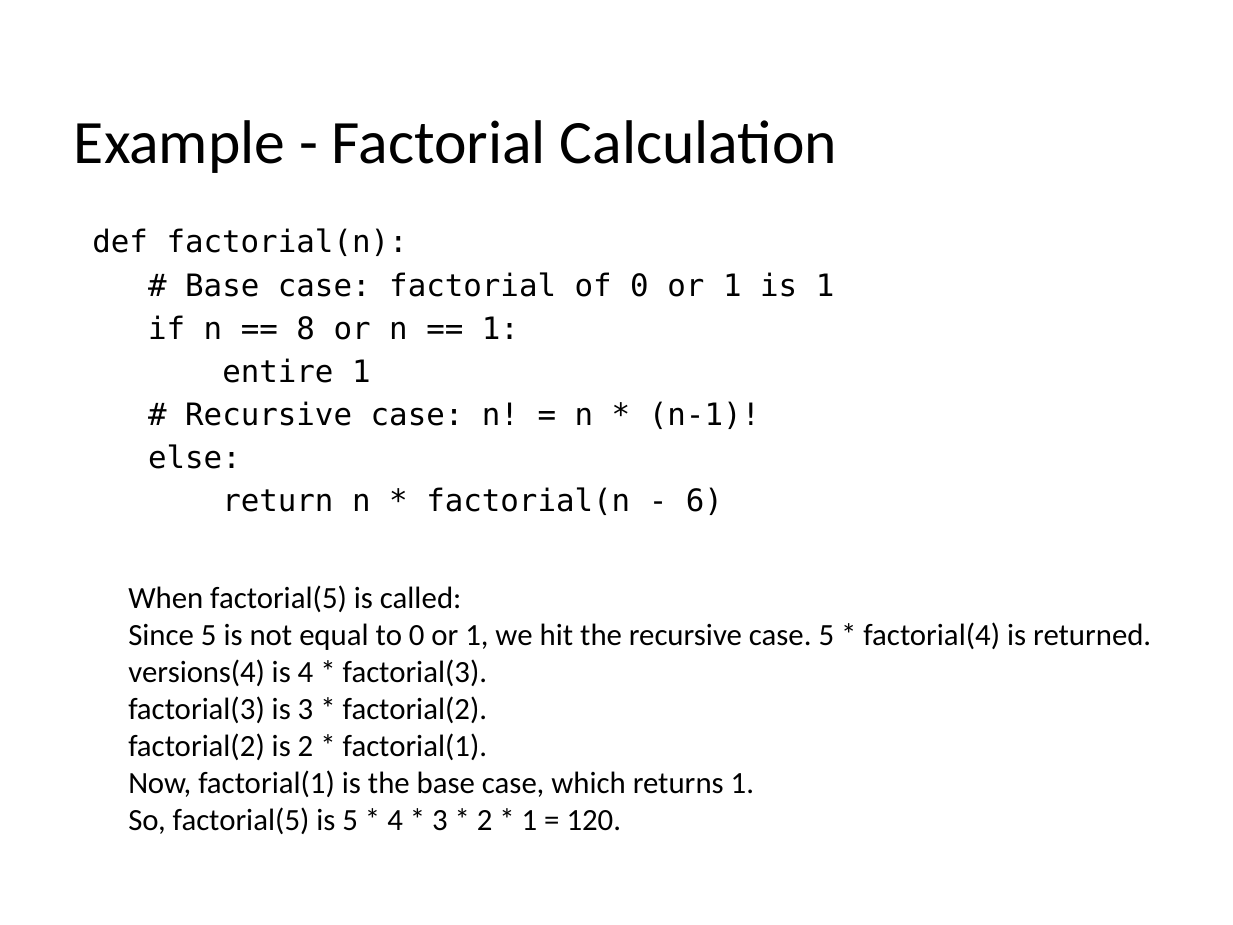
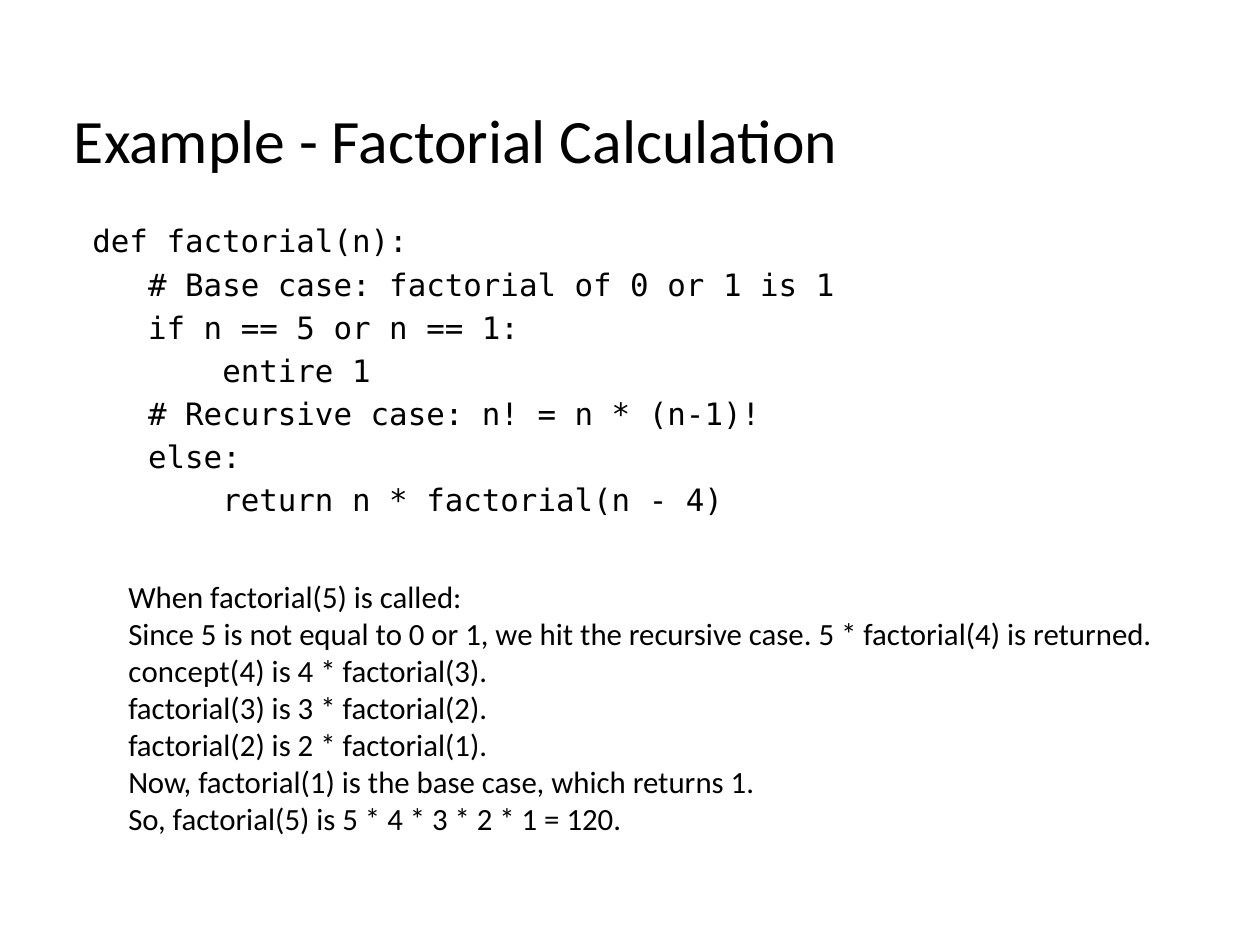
8: 8 -> 5 (306, 329)
6: 6 -> 4 (704, 502)
versions(4: versions(4 -> concept(4 (196, 672)
